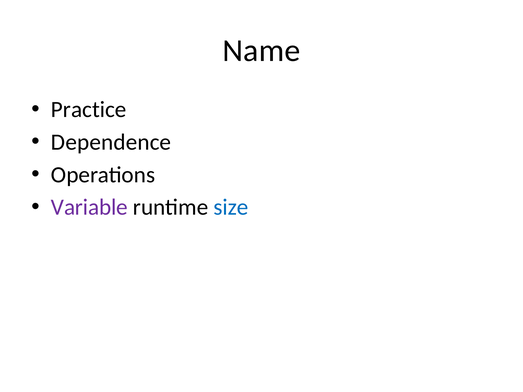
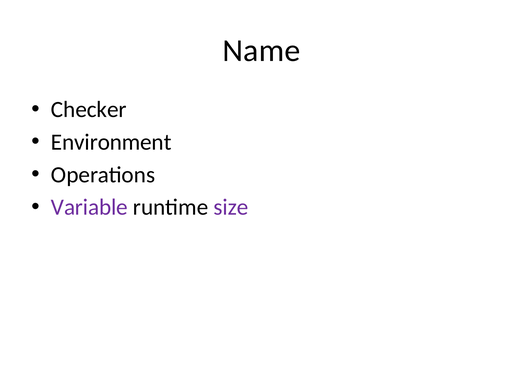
Practice: Practice -> Checker (89, 110)
Dependence: Dependence -> Environment (111, 142)
size colour: blue -> purple (231, 207)
